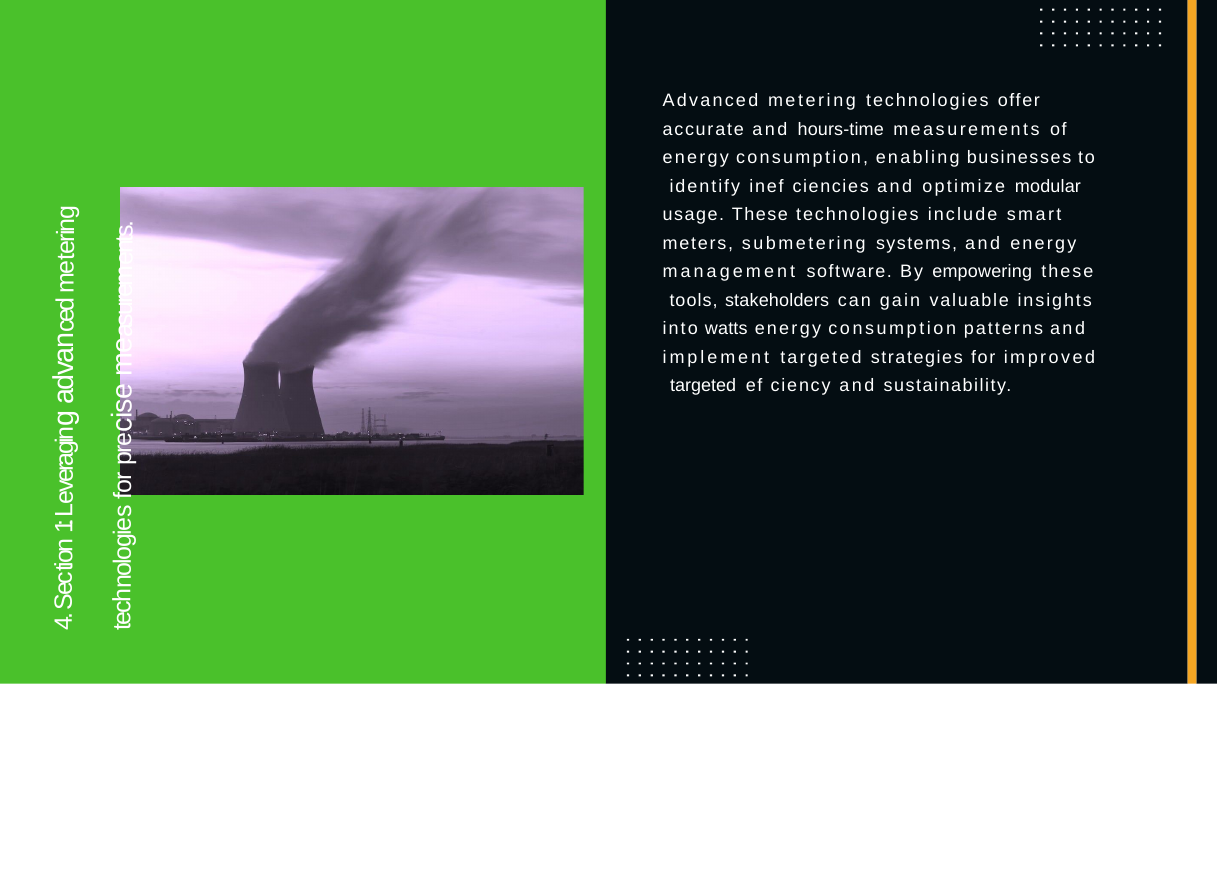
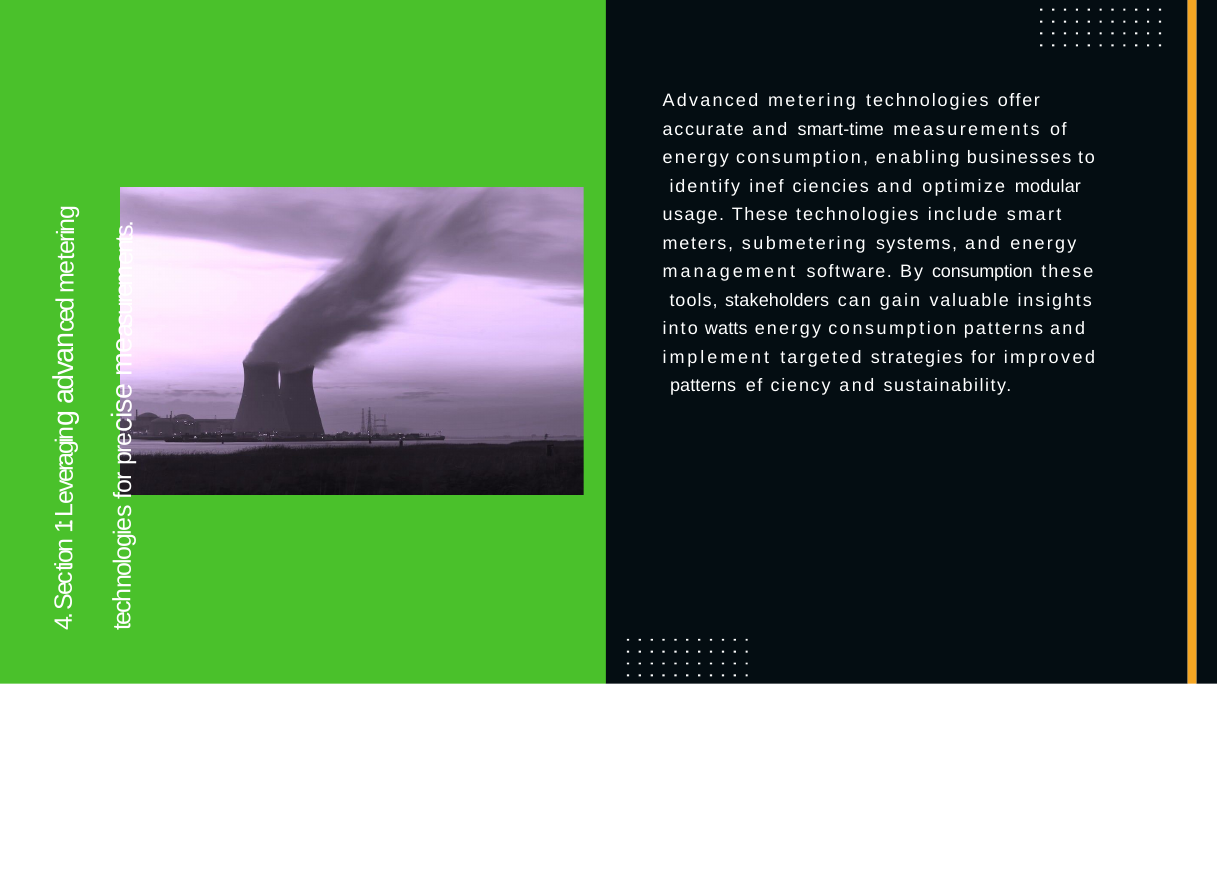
hours-time: hours-time -> smart-time (841, 129)
By empowering: empowering -> consumption (982, 272)
targeted: targeted -> patterns (703, 386)
